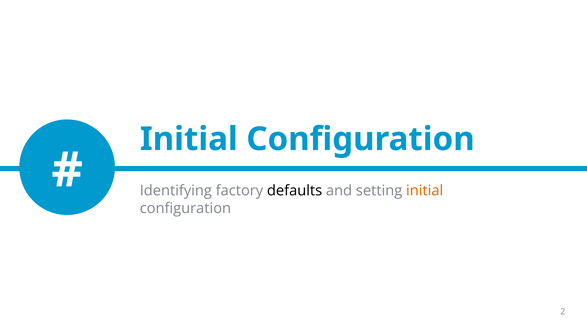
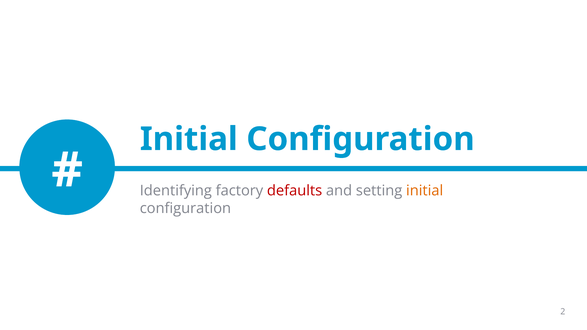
defaults colour: black -> red (295, 191)
